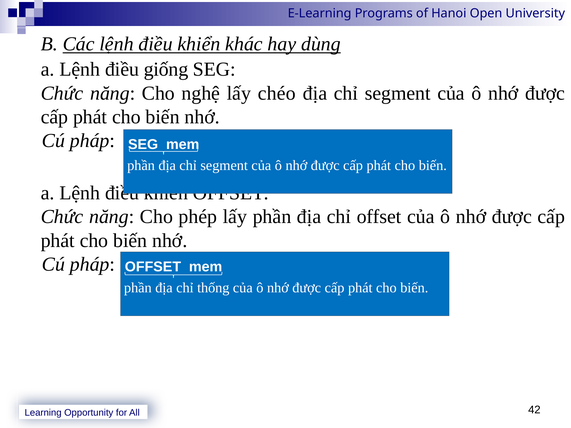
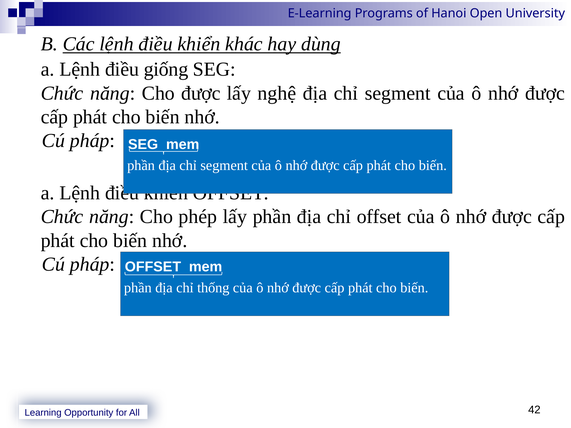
Cho nghệ: nghệ -> được (201, 93)
chéo: chéo -> nghệ (277, 93)
